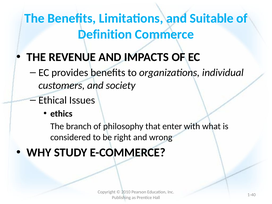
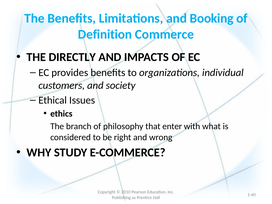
Suitable: Suitable -> Booking (212, 18)
REVENUE: REVENUE -> DIRECTLY (72, 57)
